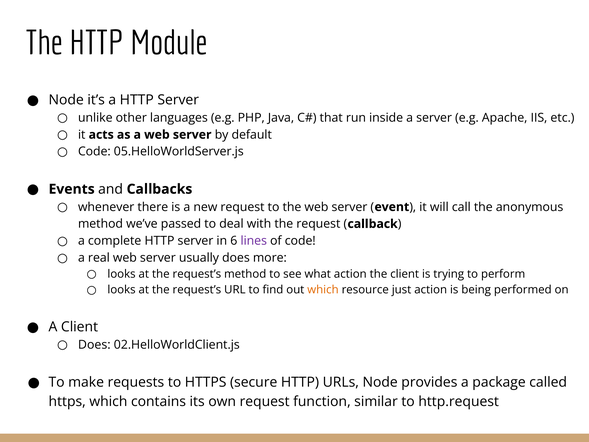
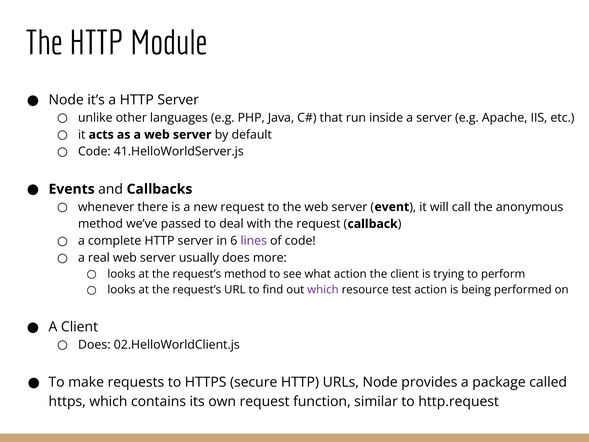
05.HelloWorldServer.js: 05.HelloWorldServer.js -> 41.HelloWorldServer.js (179, 152)
which colour: orange -> purple (323, 290)
just: just -> test (402, 290)
